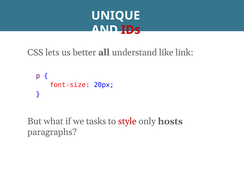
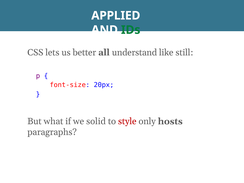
UNIQUE: UNIQUE -> APPLIED (116, 16)
IDs colour: red -> green (131, 30)
link: link -> still (184, 52)
tasks: tasks -> solid (96, 121)
